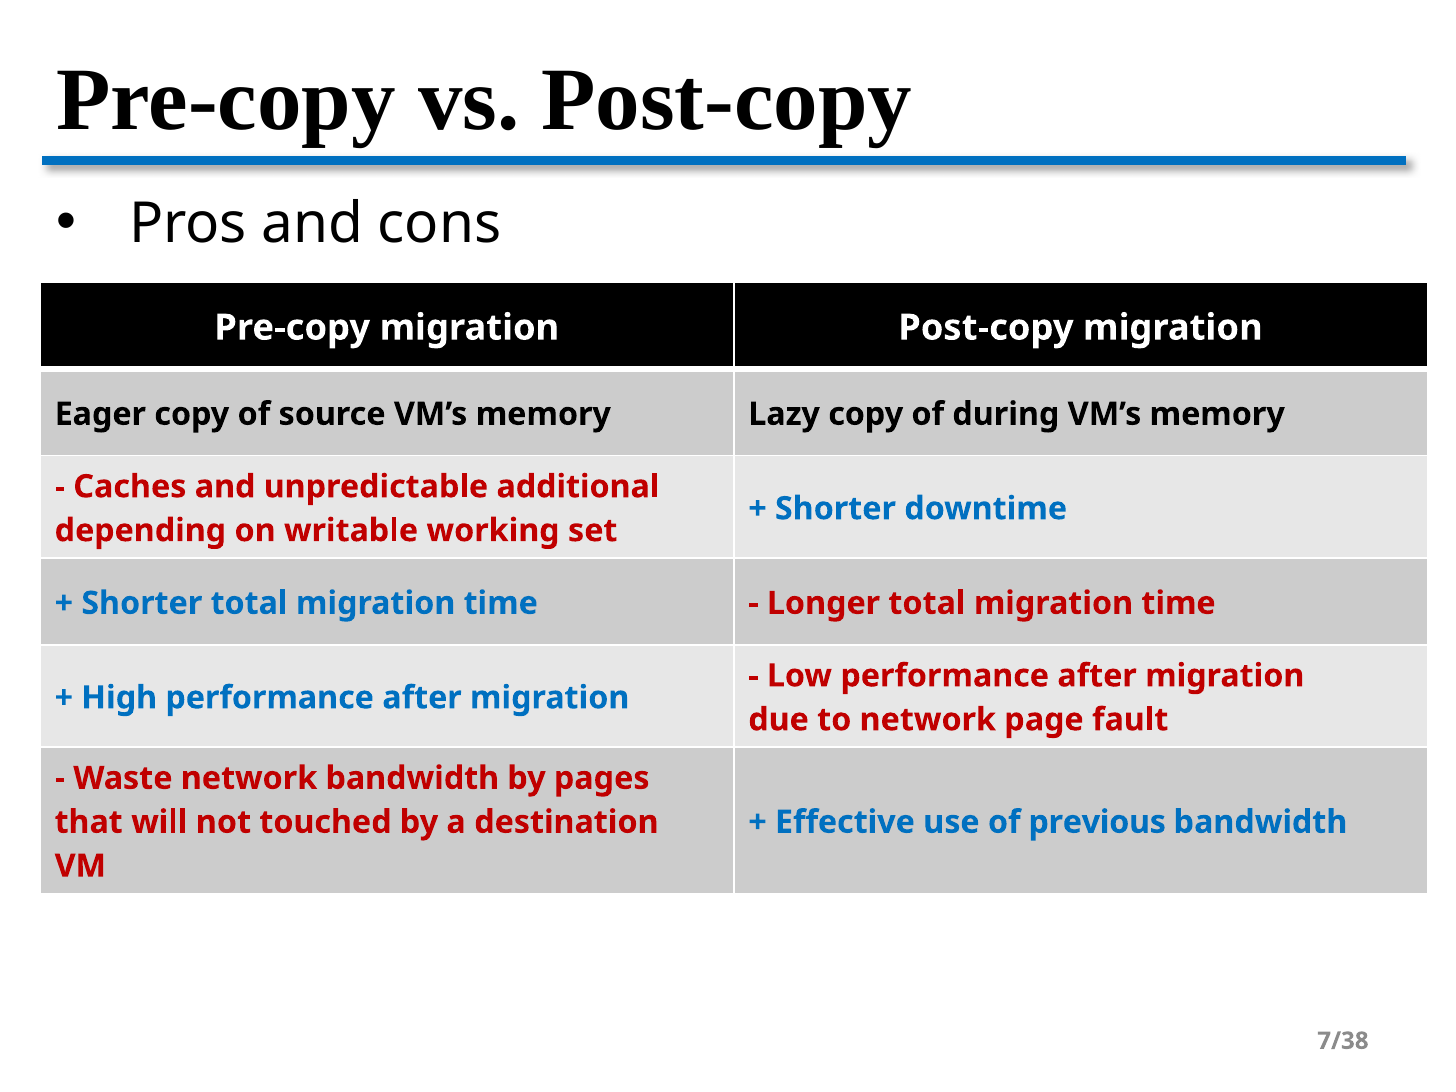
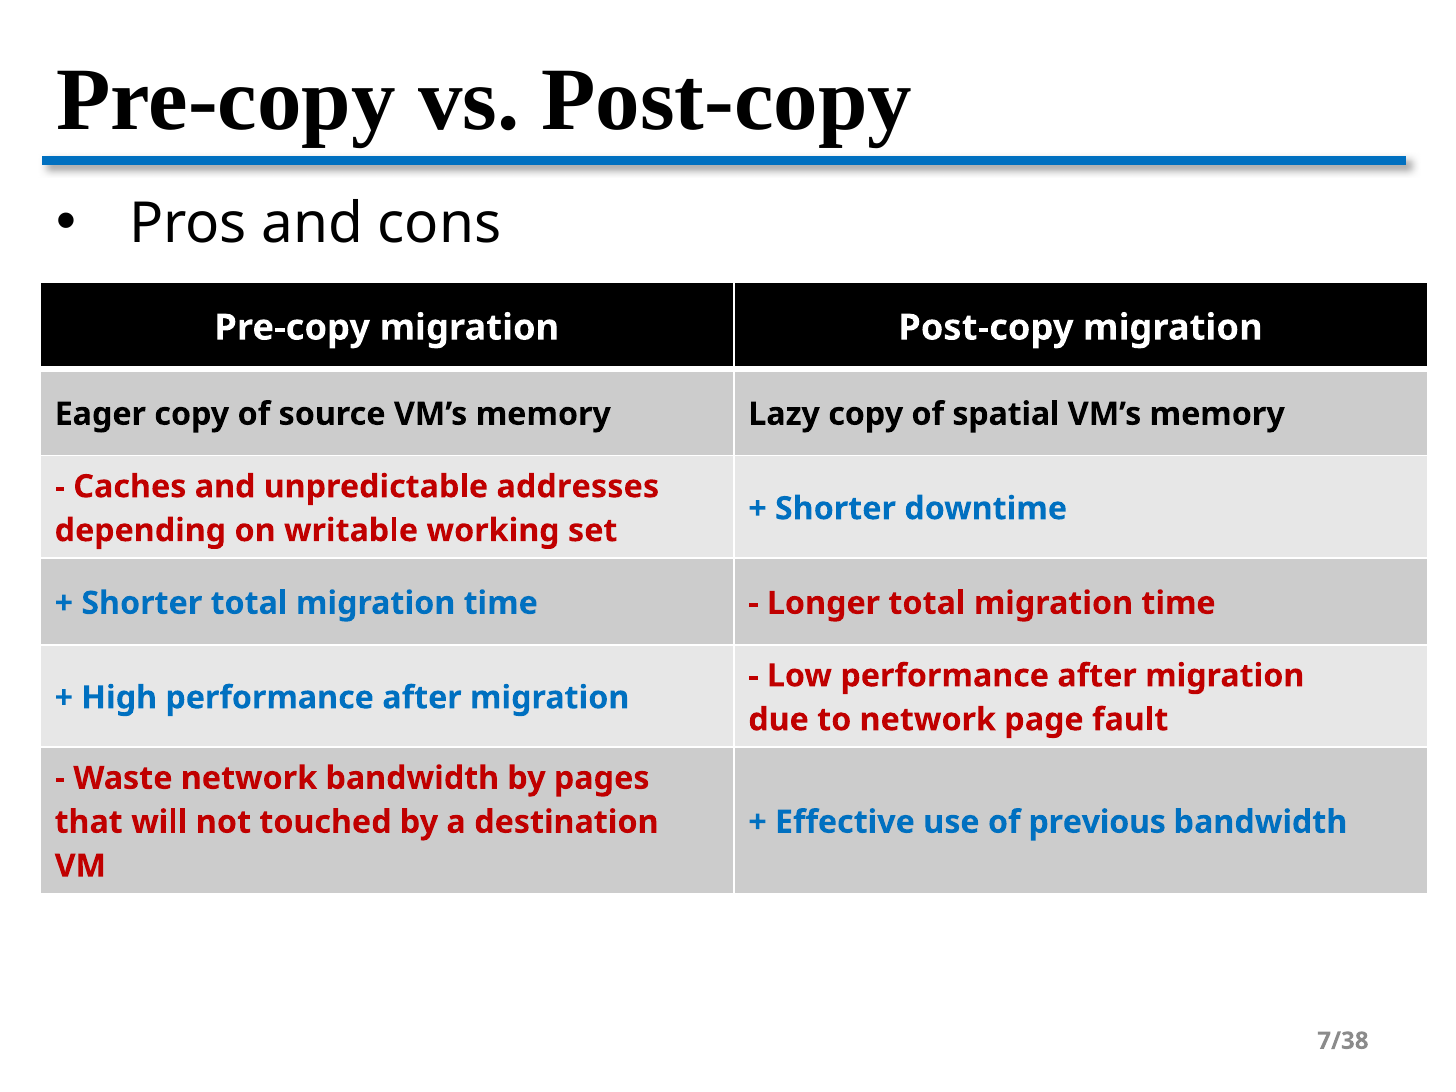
during: during -> spatial (1006, 414)
additional: additional -> addresses (578, 487)
